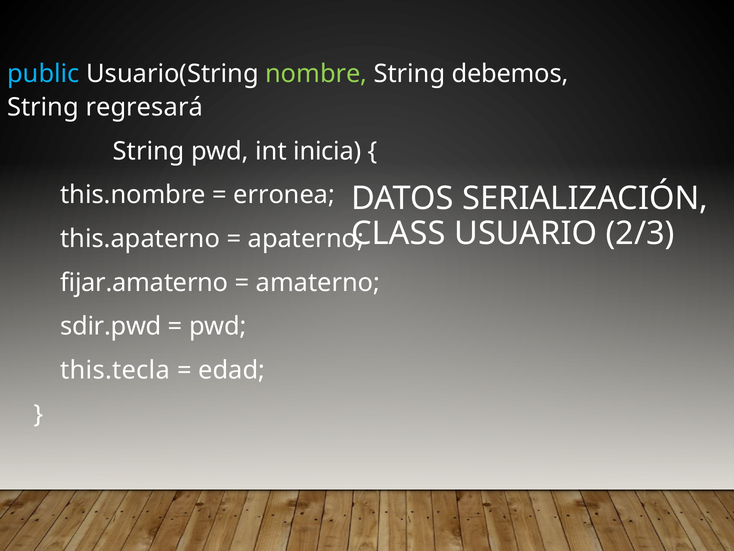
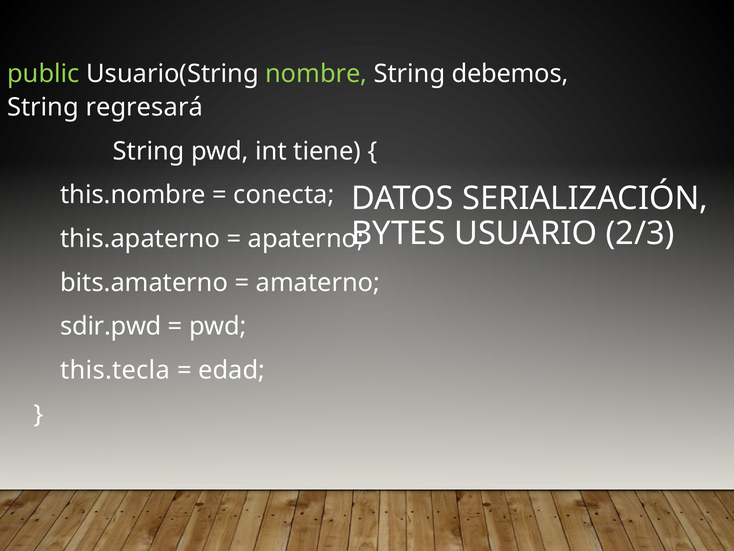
public colour: light blue -> light green (43, 74)
inicia: inicia -> tiene (327, 151)
erronea: erronea -> conecta (284, 195)
CLASS: CLASS -> BYTES (398, 233)
fijar.amaterno: fijar.amaterno -> bits.amaterno (144, 282)
